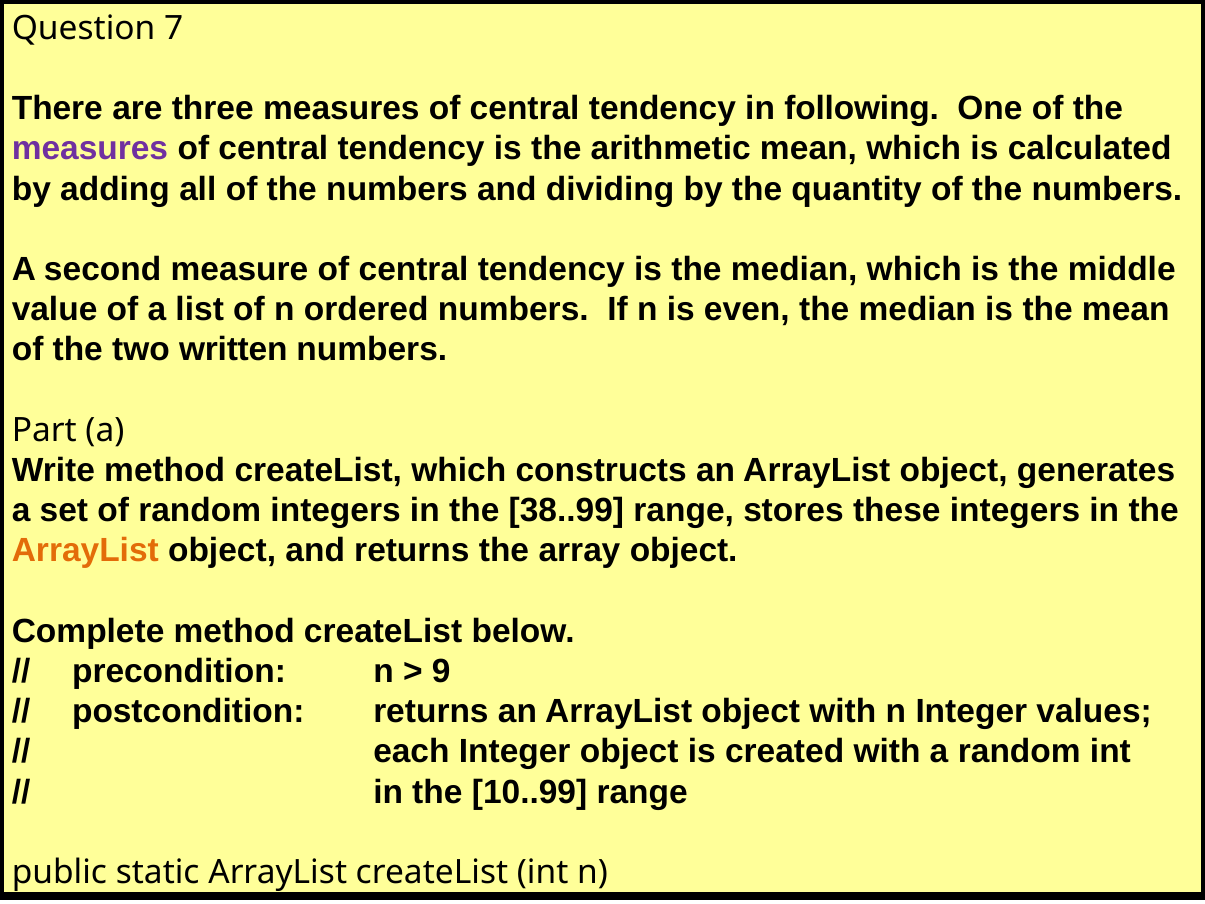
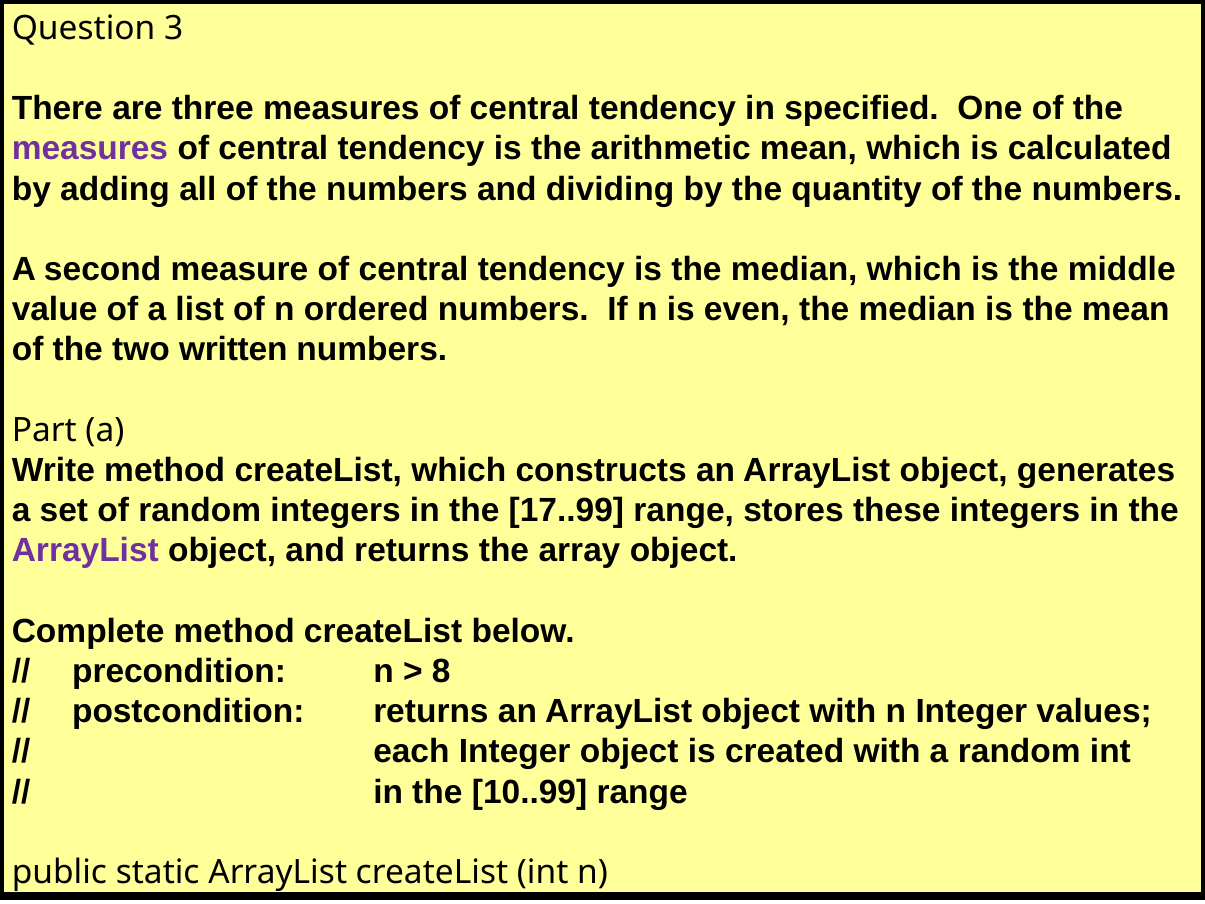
7: 7 -> 3 (174, 28)
following: following -> specified (861, 109)
38..99: 38..99 -> 17..99 (566, 511)
ArrayList colour: orange -> purple (85, 551)
9: 9 -> 8 (441, 671)
